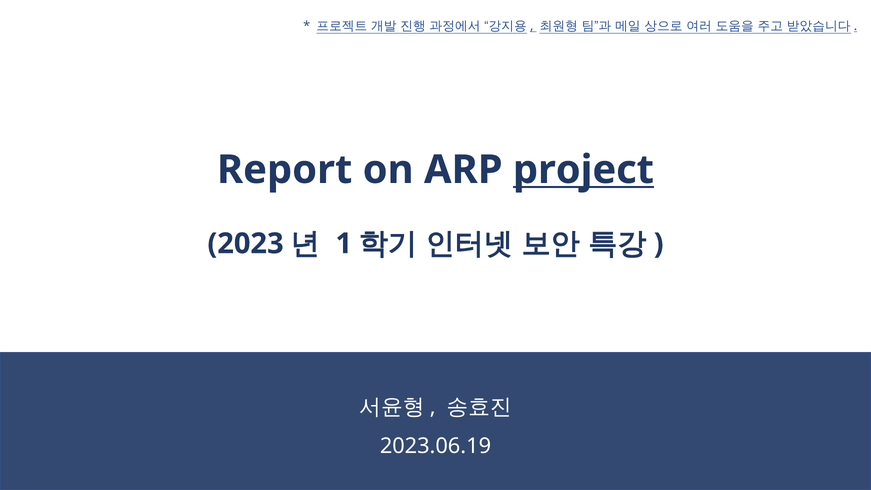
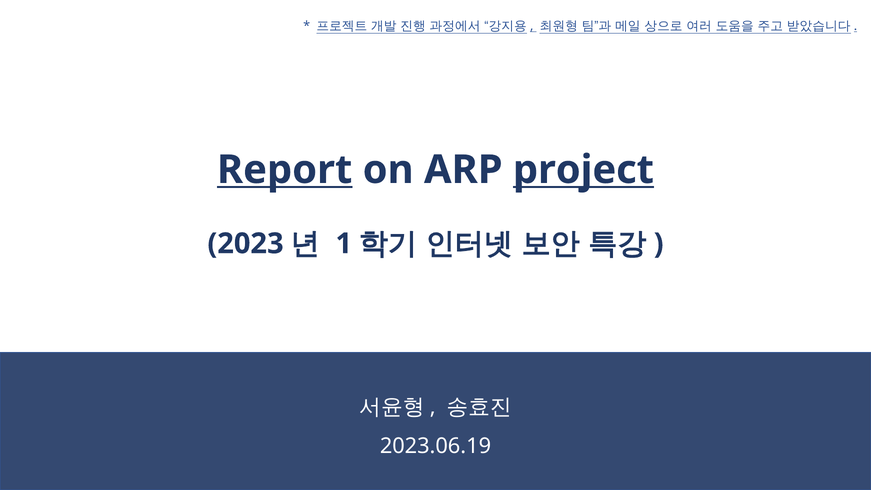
Report underline: none -> present (285, 170)
